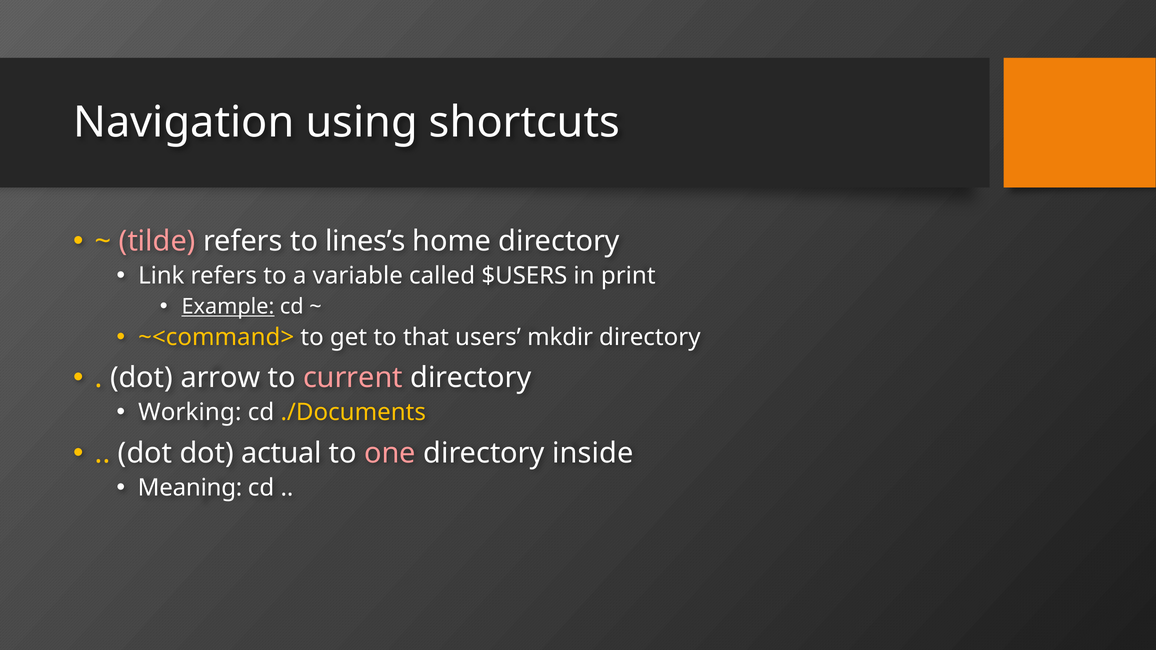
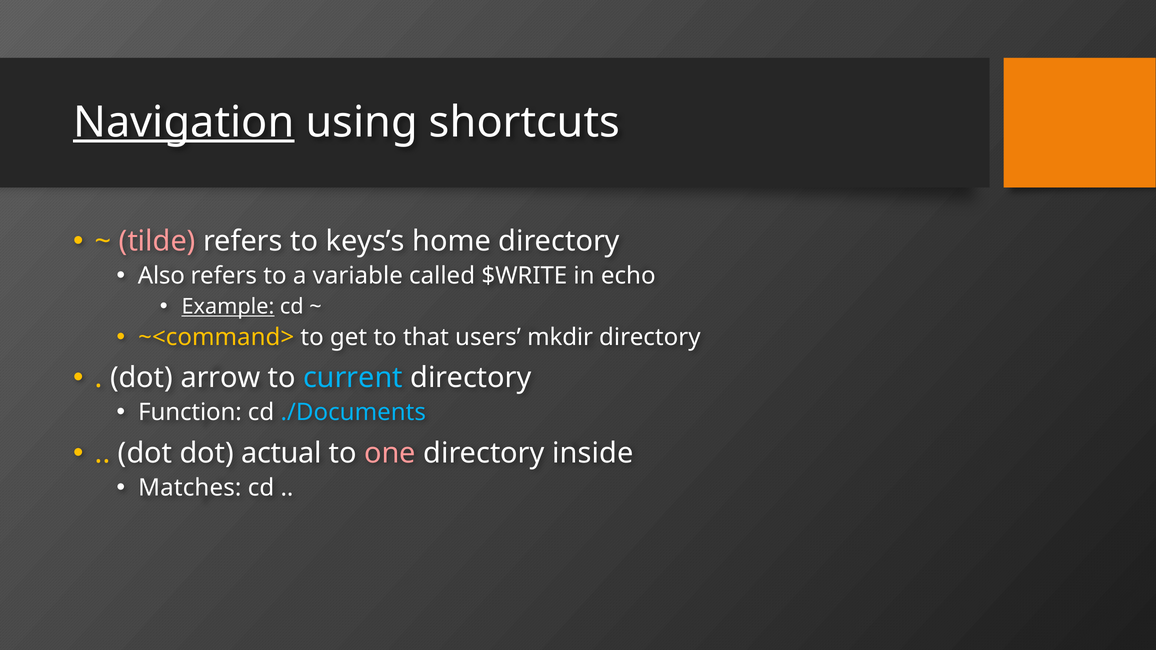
Navigation underline: none -> present (184, 122)
lines’s: lines’s -> keys’s (365, 241)
Link: Link -> Also (161, 276)
$USERS: $USERS -> $WRITE (524, 276)
print: print -> echo (628, 276)
current colour: pink -> light blue (353, 378)
Working: Working -> Function (190, 413)
./Documents colour: yellow -> light blue (353, 413)
Meaning: Meaning -> Matches (190, 488)
